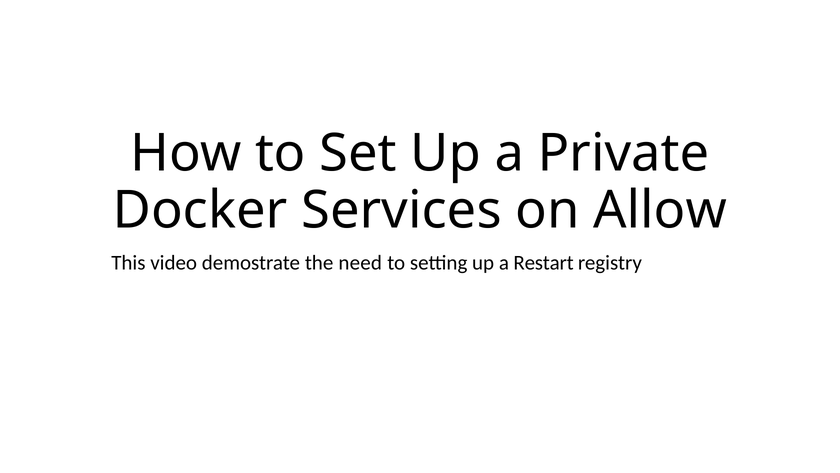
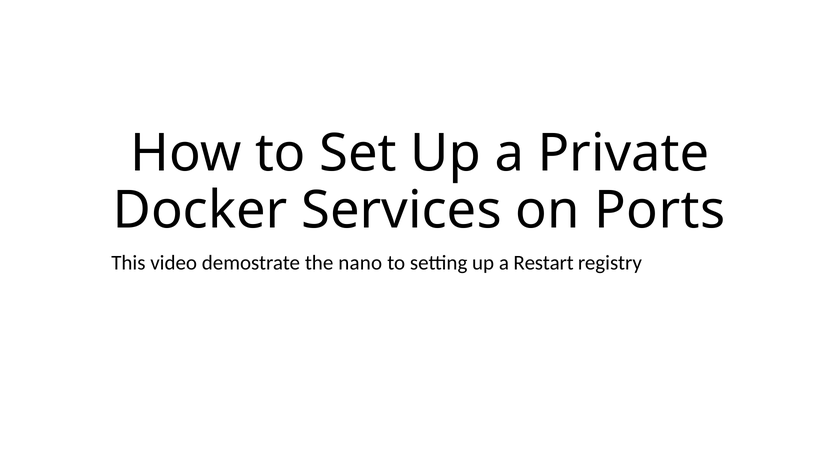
Allow: Allow -> Ports (660, 210)
need: need -> nano (360, 263)
